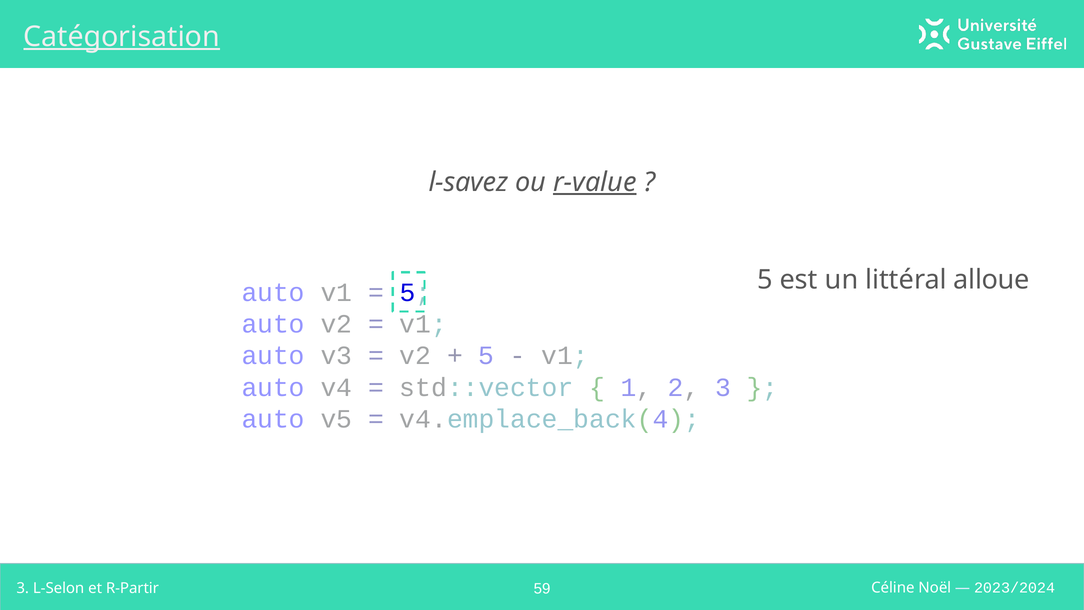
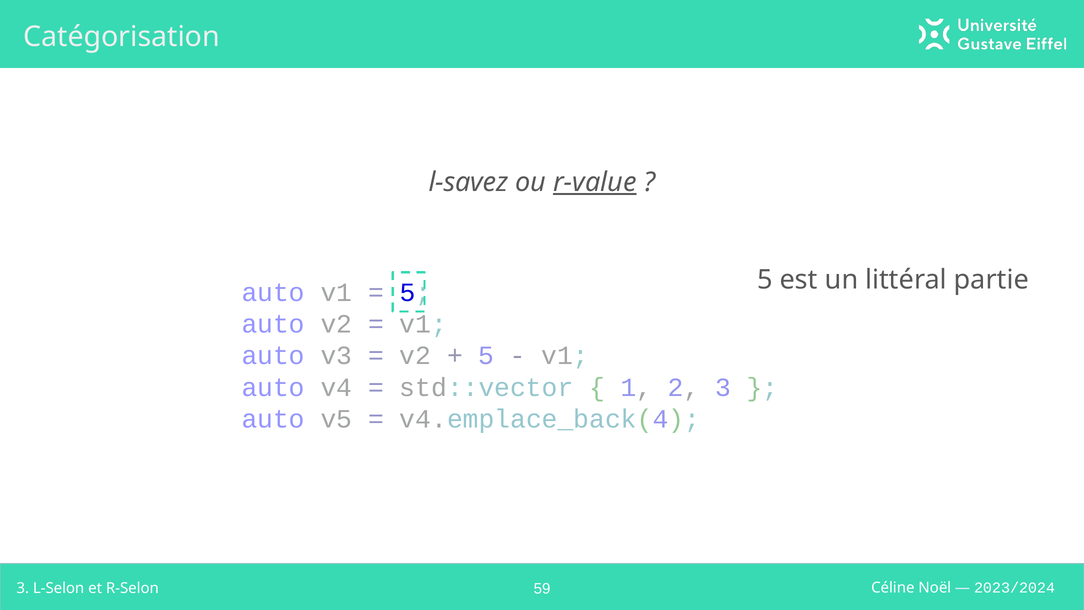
Catégorisation underline: present -> none (122, 37)
alloue: alloue -> partie (991, 280)
R-Partir: R-Partir -> R-Selon (132, 588)
